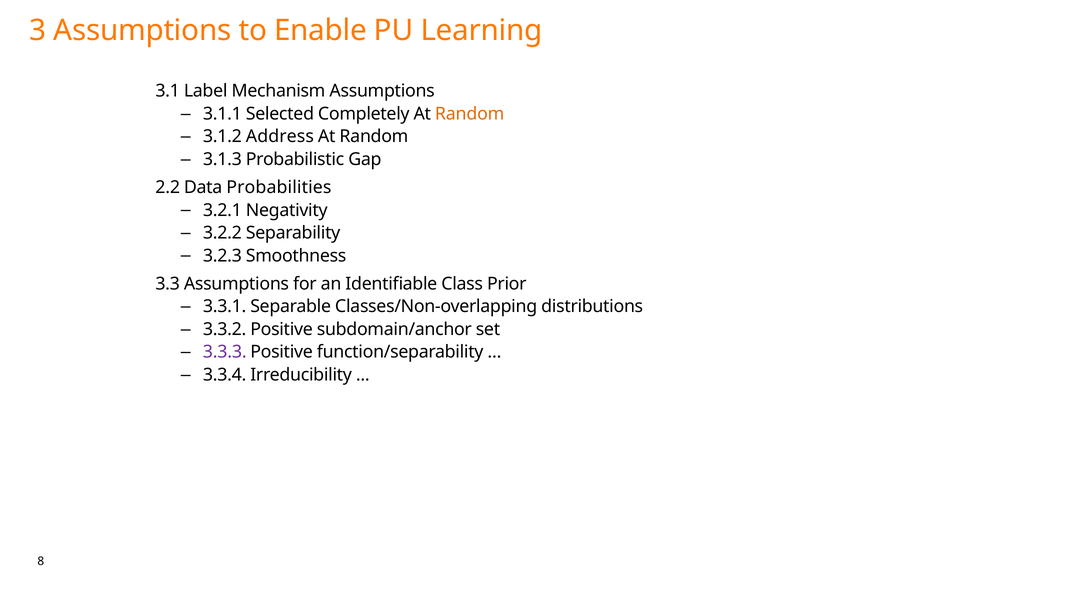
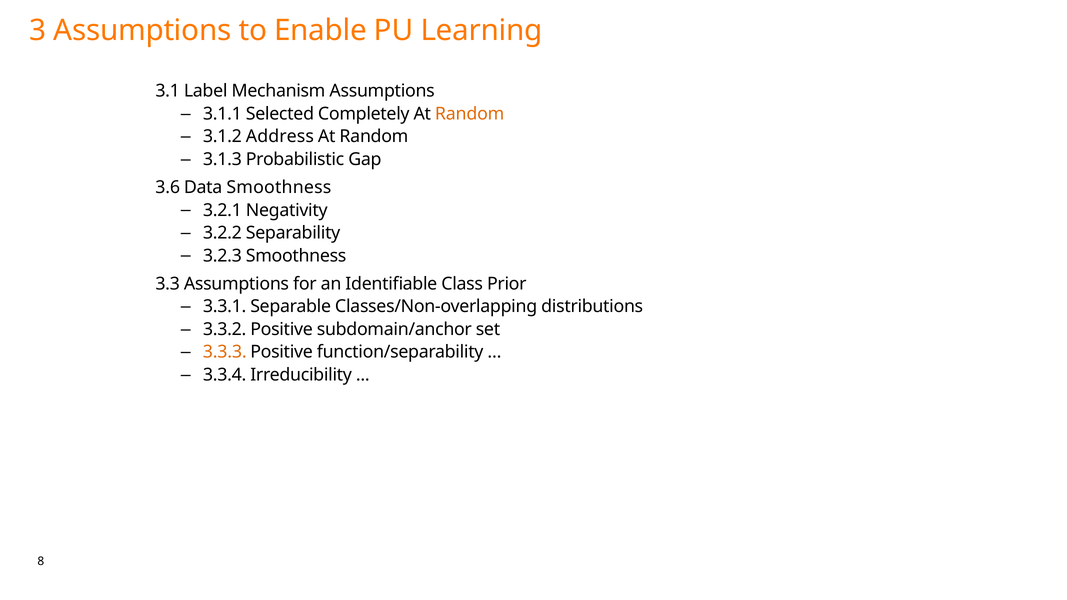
2.2: 2.2 -> 3.6 (168, 188)
Data Probabilities: Probabilities -> Smoothness (279, 188)
3.3.3 colour: purple -> orange (225, 352)
